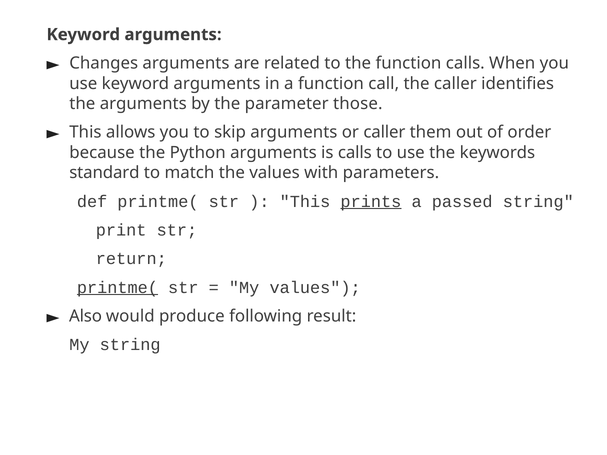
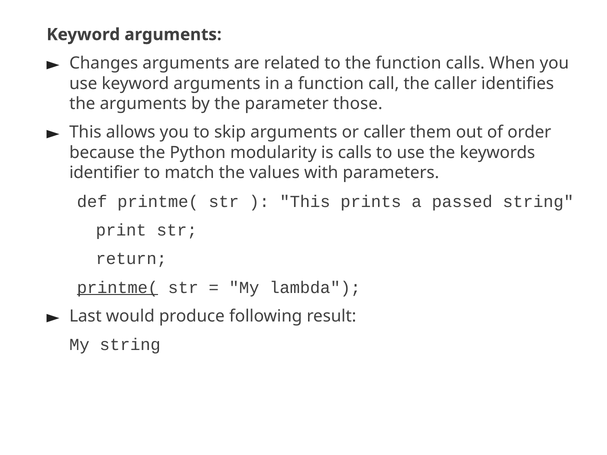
Python arguments: arguments -> modularity (273, 153)
standard: standard -> identifier (104, 173)
prints underline: present -> none (371, 202)
My values: values -> lambda (315, 288)
Also: Also -> Last (85, 316)
